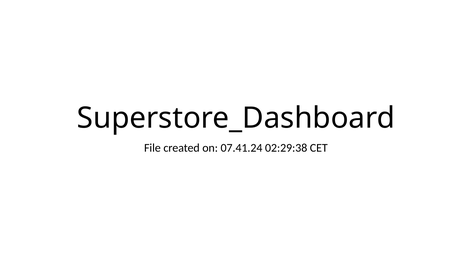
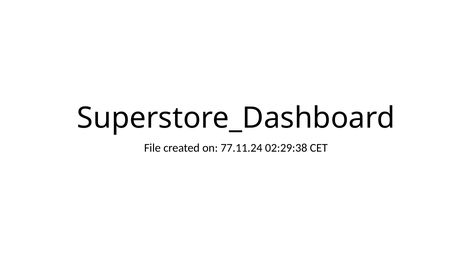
07.41.24: 07.41.24 -> 77.11.24 (242, 148)
